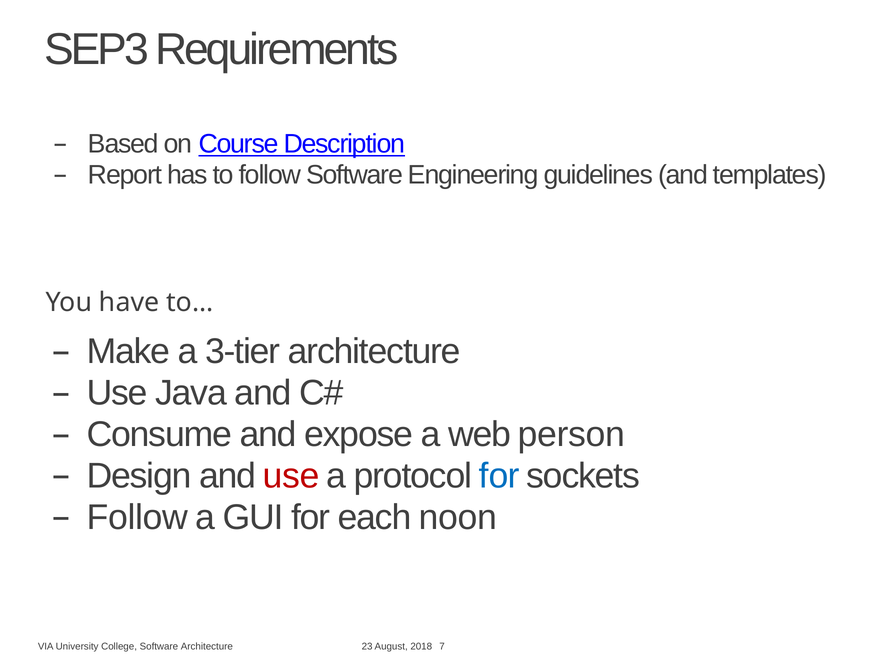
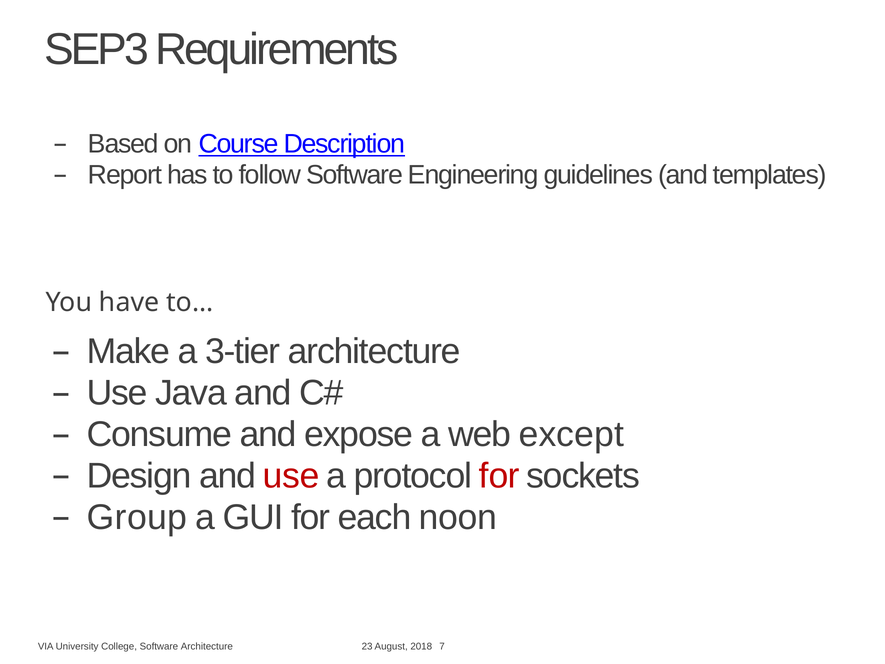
person: person -> except (571, 434)
for colour: blue -> red (499, 476)
Follow: Follow -> Group (137, 517)
